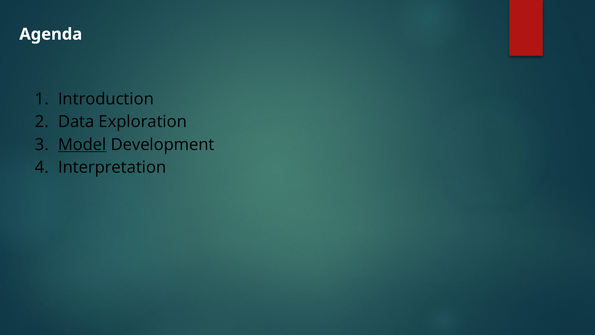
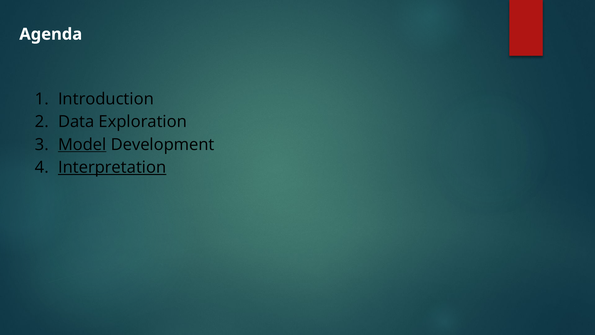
Interpretation underline: none -> present (112, 167)
